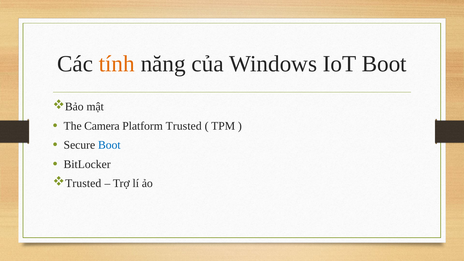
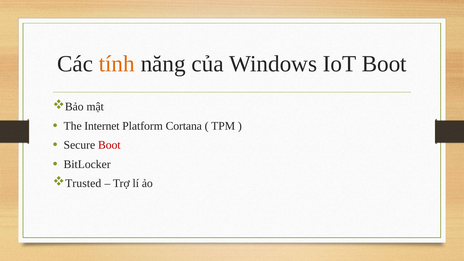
Camera: Camera -> Internet (102, 126)
Platform Trusted: Trusted -> Cortana (184, 126)
Boot colour: blue -> red (109, 145)
